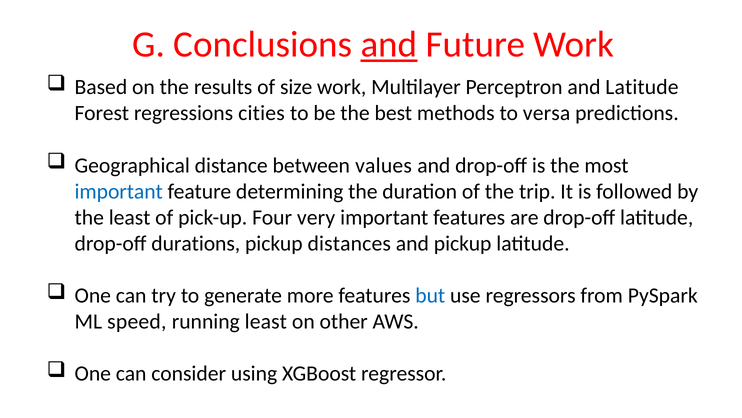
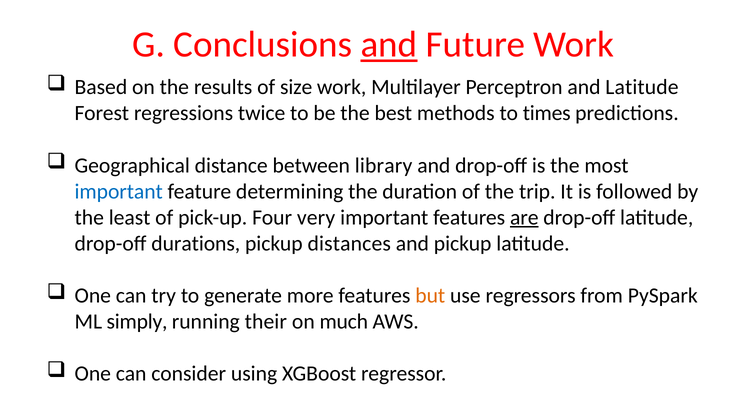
cities: cities -> twice (262, 113)
versa: versa -> times (547, 113)
values: values -> library (384, 165)
are underline: none -> present (524, 217)
but colour: blue -> orange (430, 295)
speed: speed -> simply (137, 321)
running least: least -> their (266, 321)
other: other -> much (344, 321)
